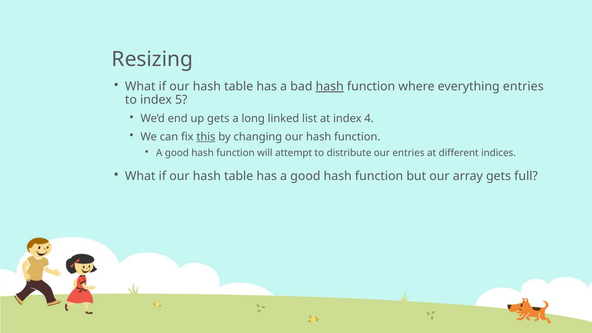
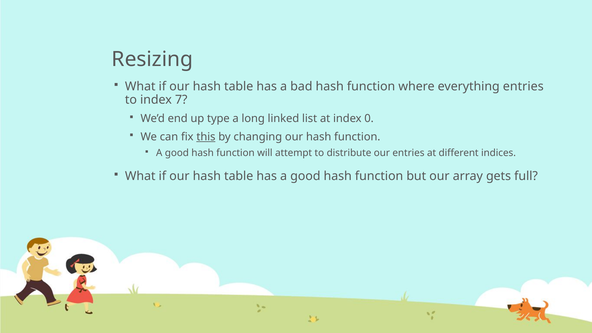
hash underline: present -> none (330, 87)
5: 5 -> 7 (181, 100)
up gets: gets -> type (218, 119)
4: 4 -> 0 (369, 119)
